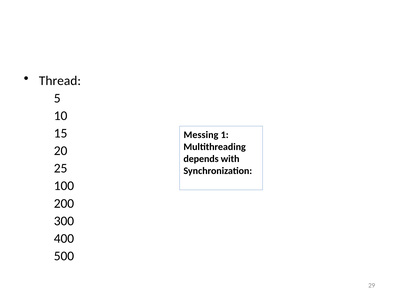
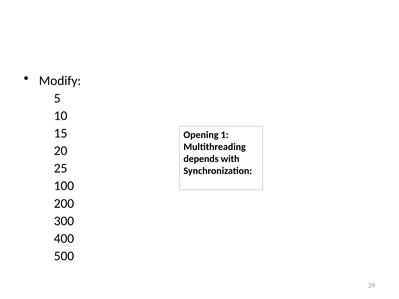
Thread: Thread -> Modify (60, 81)
Messing: Messing -> Opening (201, 135)
